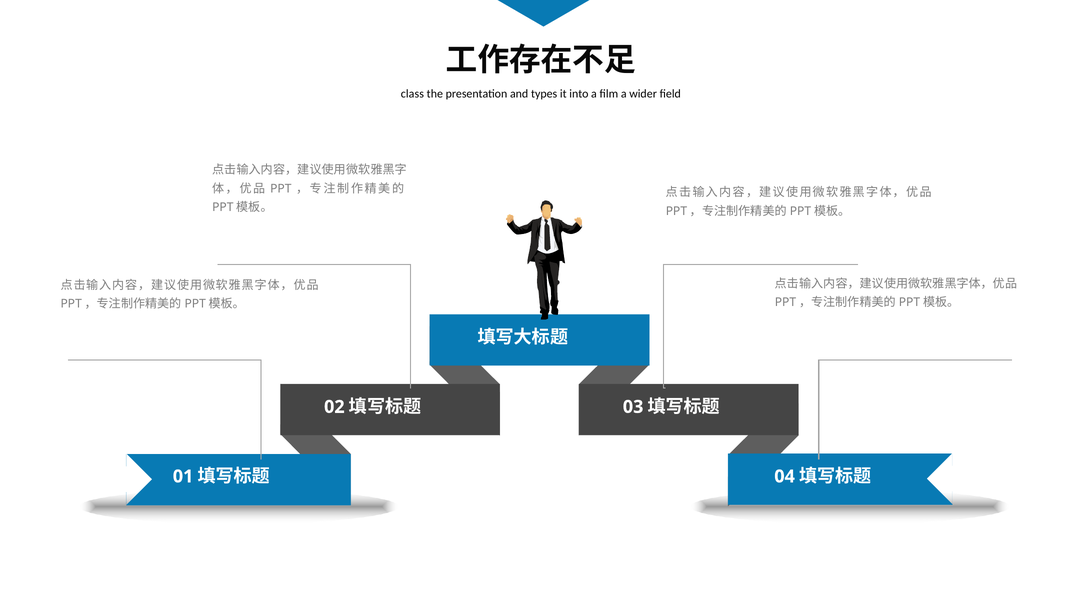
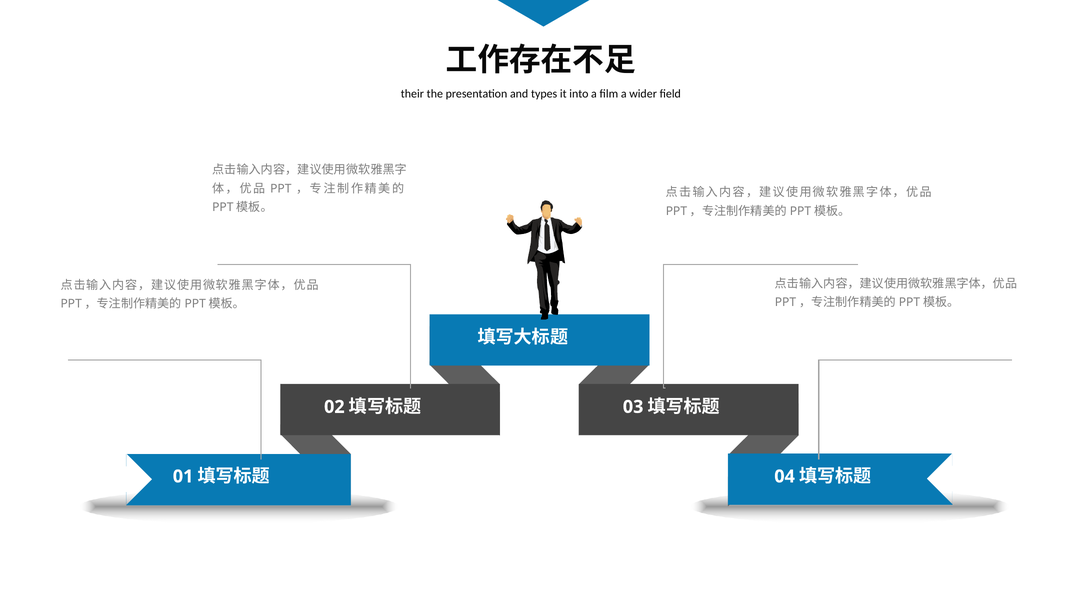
class: class -> their (412, 94)
